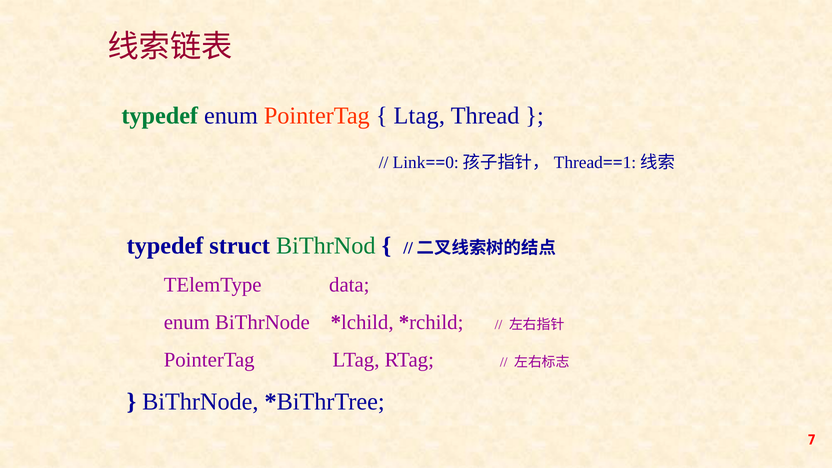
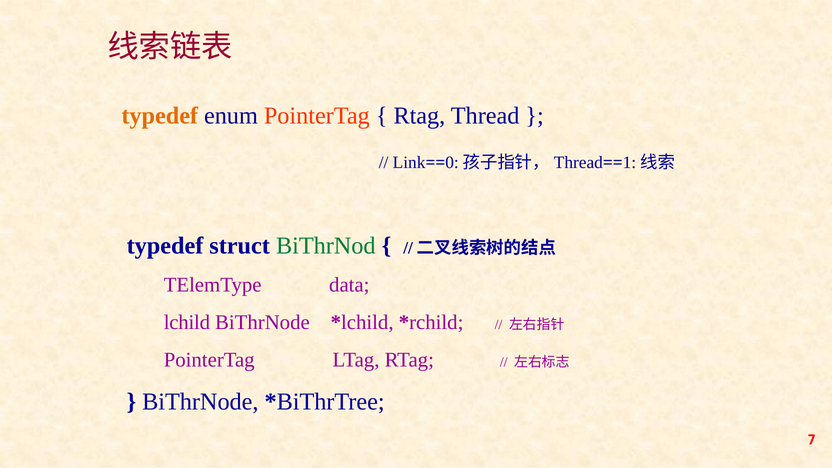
typedef colour: green -> orange (160, 116)
Ltag: Ltag -> Rtag (419, 116)
enum: enum -> lchild (187, 322)
